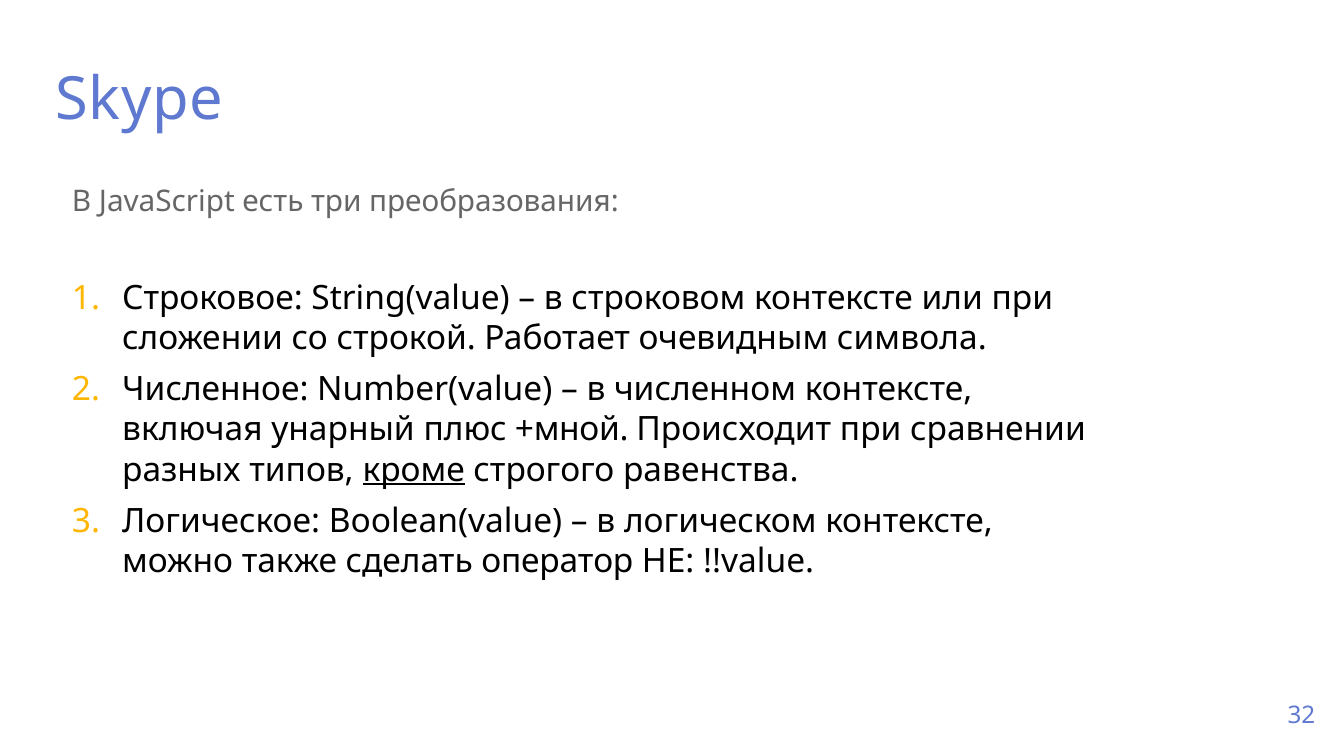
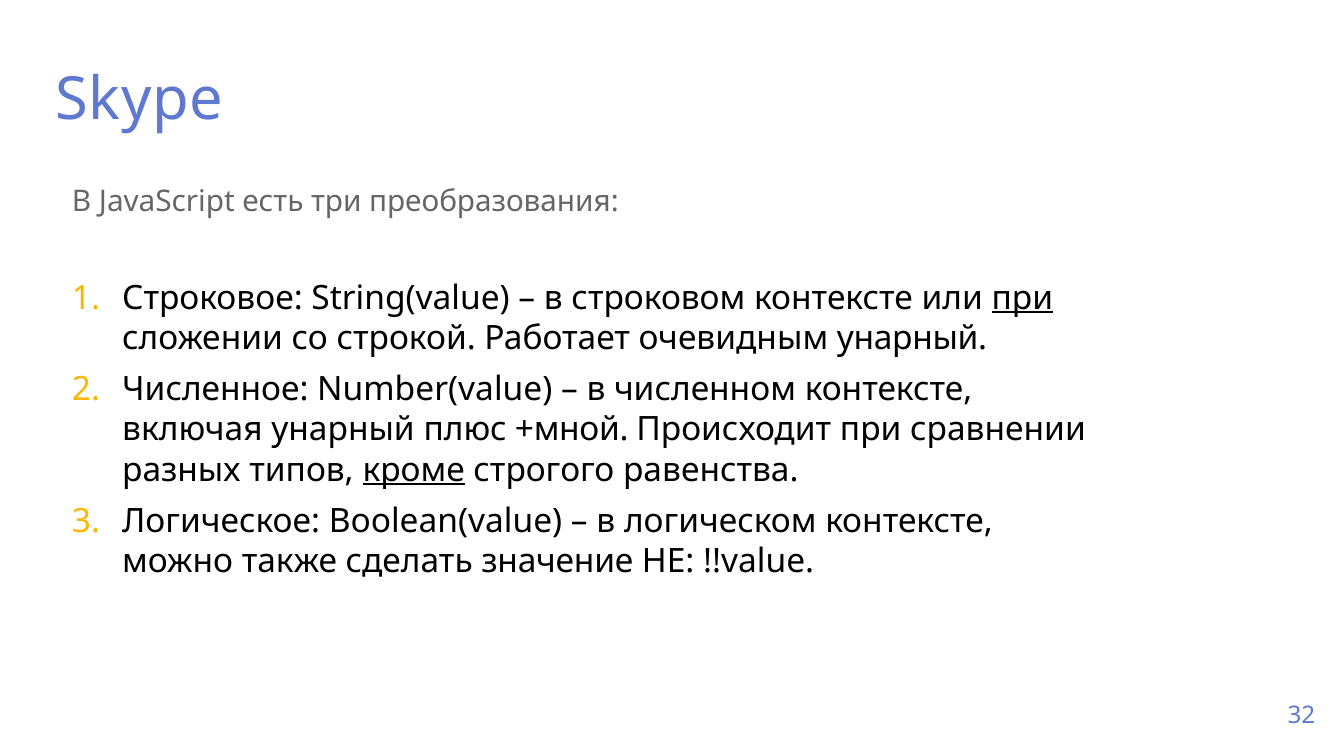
при underline: none -> present (1022, 298)
очевидным символа: символа -> унарный (912, 338)
оператор: оператор -> значение (557, 562)
